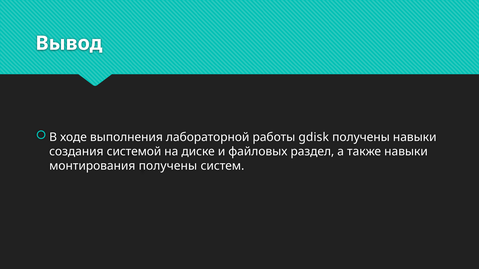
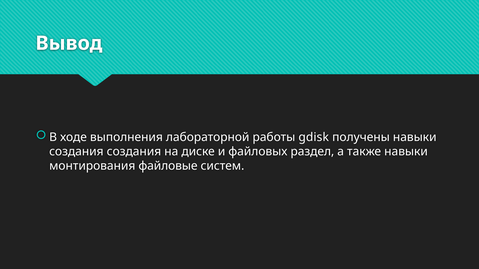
создания системой: системой -> создания (134, 152)
монтирования получены: получены -> файловые (168, 166)
